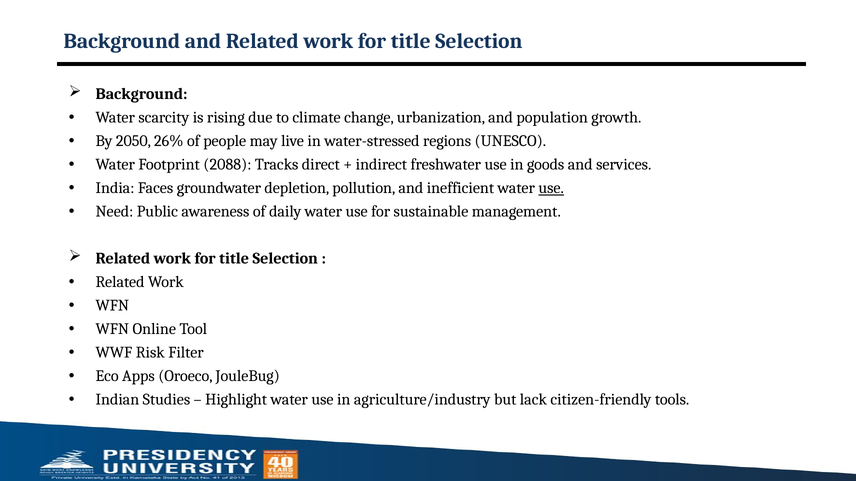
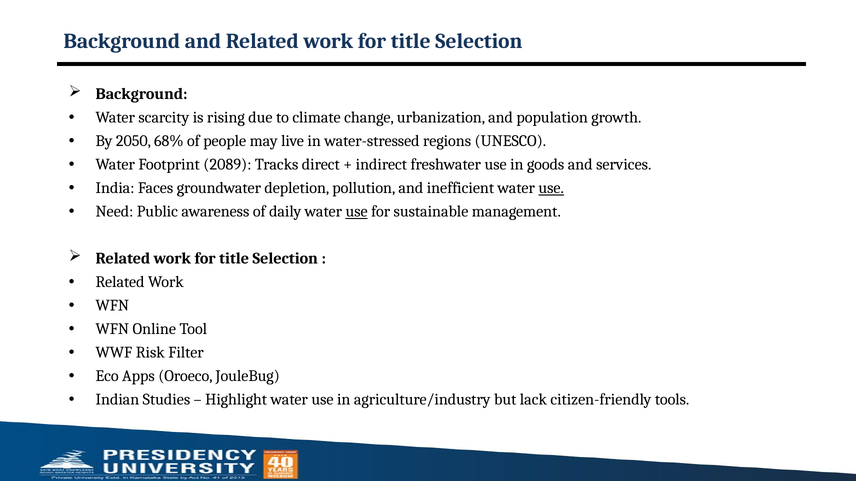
26%: 26% -> 68% (169, 141)
2088: 2088 -> 2089 (227, 165)
use underline: none -> present (357, 212)
